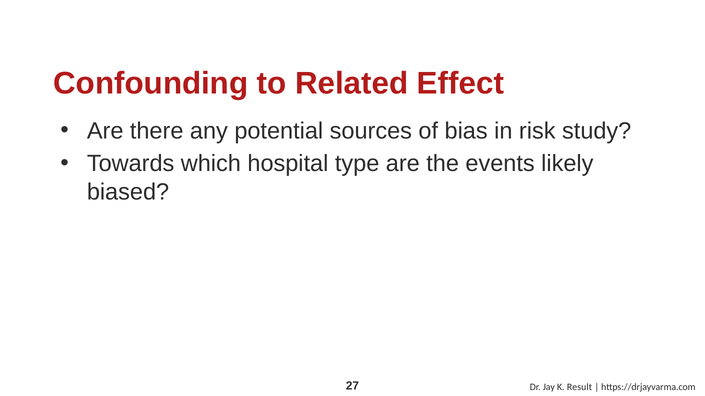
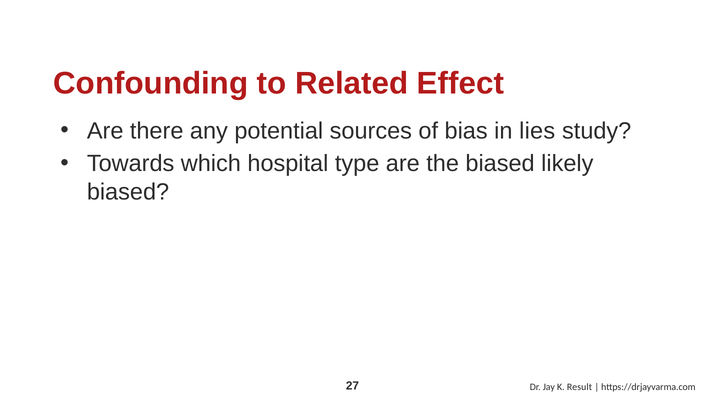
risk: risk -> lies (537, 131)
the events: events -> biased (500, 164)
